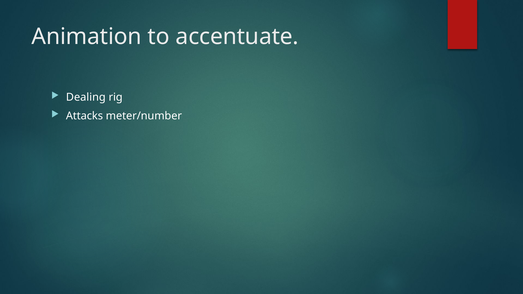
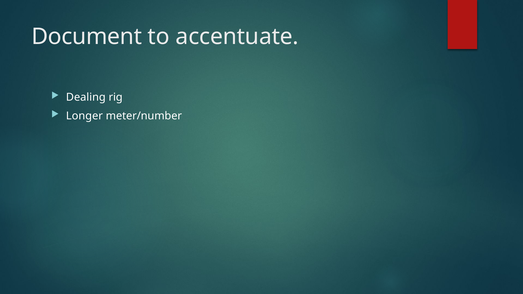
Animation: Animation -> Document (87, 37)
Attacks: Attacks -> Longer (84, 116)
